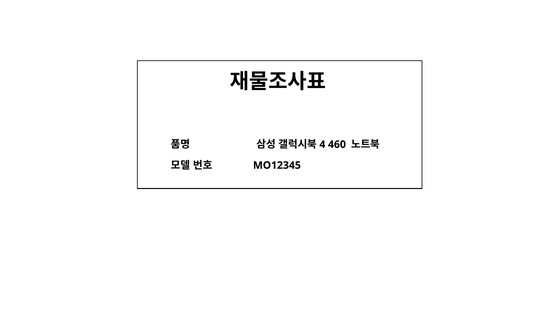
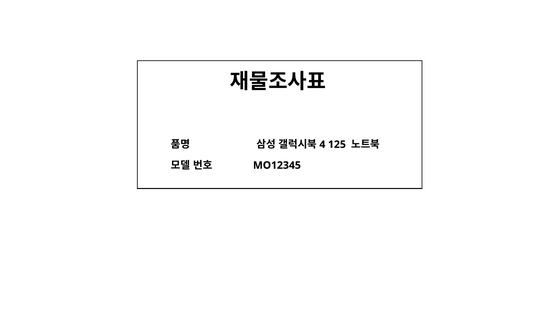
460: 460 -> 125 (337, 144)
